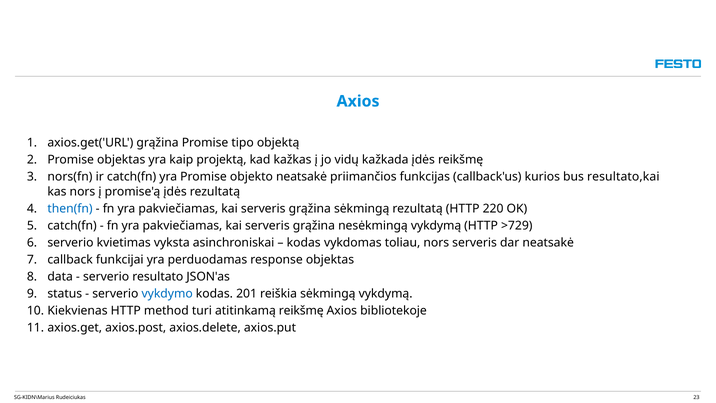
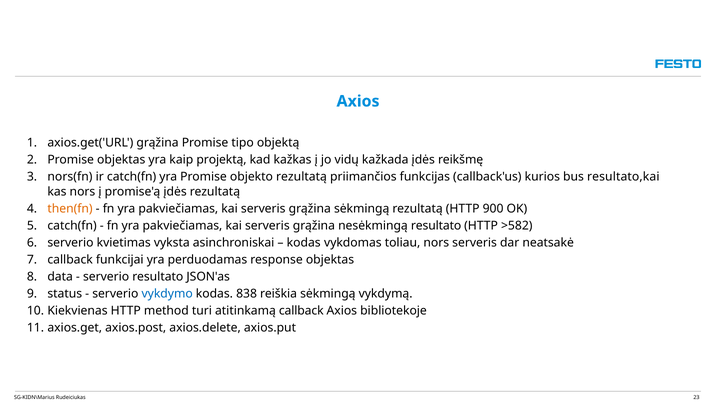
objekto neatsakė: neatsakė -> rezultatą (301, 177)
then(fn colour: blue -> orange (70, 209)
220: 220 -> 900 (493, 209)
nesėkmingą vykdymą: vykdymą -> resultato (436, 226)
>729: >729 -> >582 (517, 226)
201: 201 -> 838 (247, 294)
atitinkamą reikšmę: reikšmę -> callback (301, 311)
